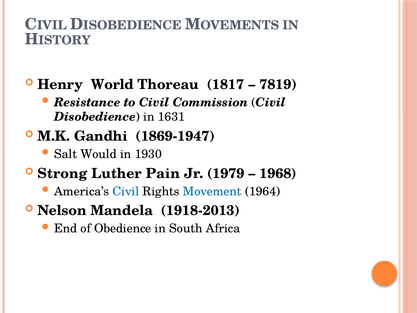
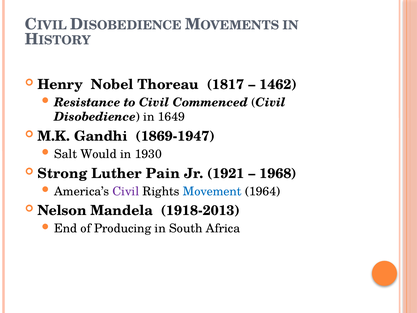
World: World -> Nobel (112, 84)
7819: 7819 -> 1462 (278, 84)
Commission: Commission -> Commenced (210, 102)
1631: 1631 -> 1649 (171, 117)
1979: 1979 -> 1921 (226, 173)
Civil colour: blue -> purple (126, 191)
Obedience: Obedience -> Producing (123, 228)
